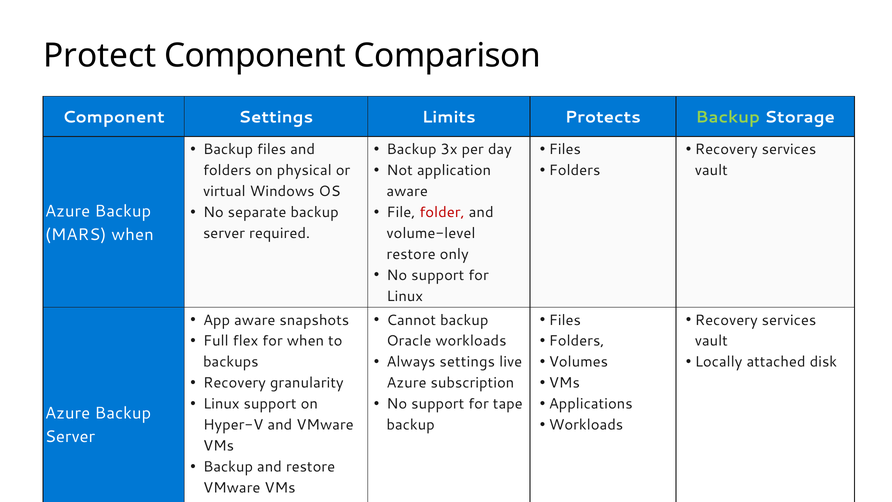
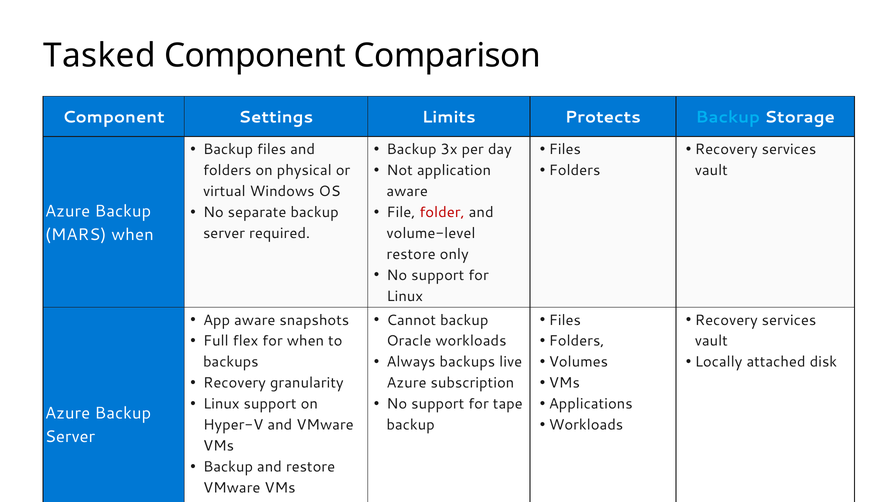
Protect: Protect -> Tasked (99, 56)
Backup colour: light green -> light blue (728, 117)
Always settings: settings -> backups (467, 362)
